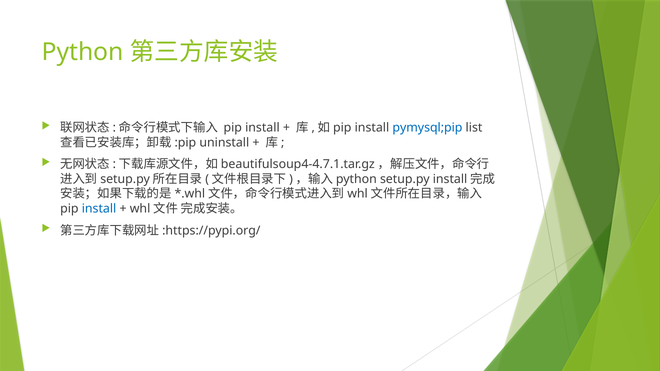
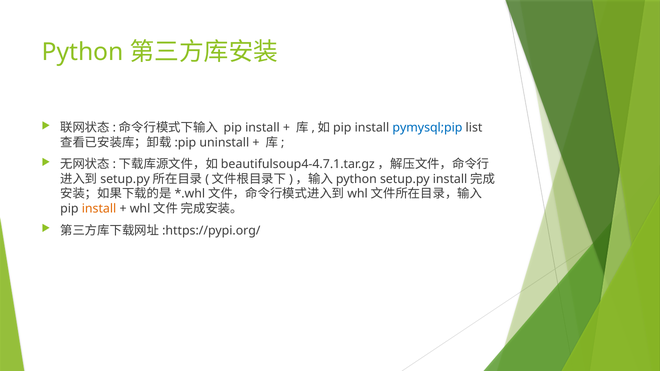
install colour: blue -> orange (99, 209)
